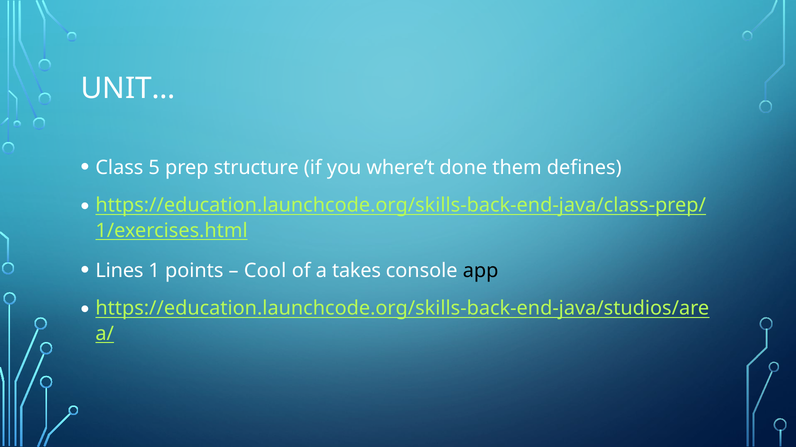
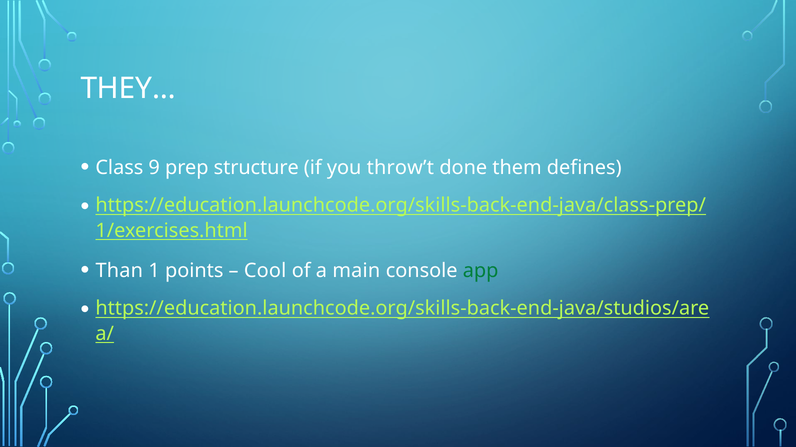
UNIT…: UNIT… -> THEY… (128, 88)
5: 5 -> 9 (154, 168)
where’t: where’t -> throw’t (400, 168)
Lines: Lines -> Than (119, 271)
takes: takes -> main (356, 271)
app colour: black -> green (481, 271)
